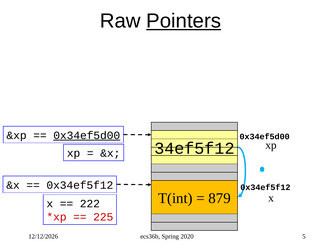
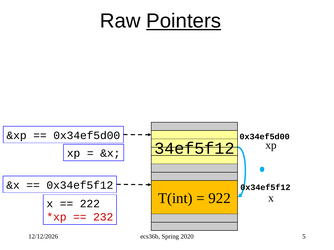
0x34ef5d00 underline: present -> none (87, 136)
879: 879 -> 922 (220, 199)
225: 225 -> 232 (103, 217)
